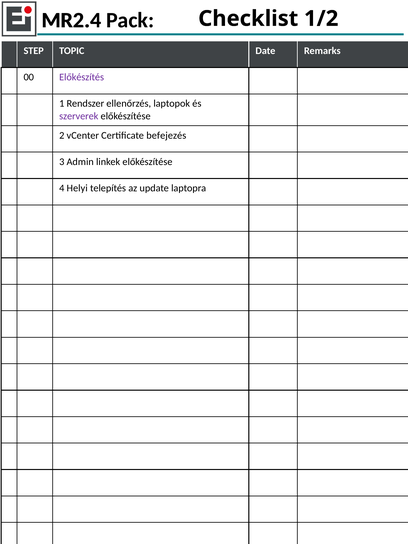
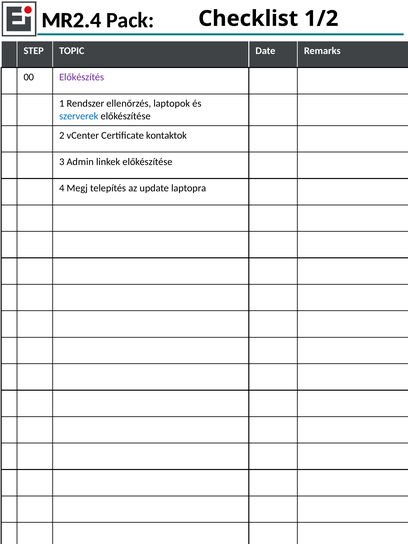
szerverek colour: purple -> blue (79, 116)
befejezés: befejezés -> kontaktok (166, 135)
Helyi: Helyi -> Megj (77, 188)
